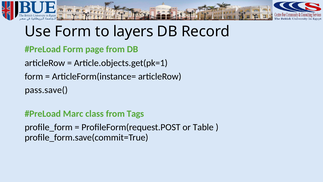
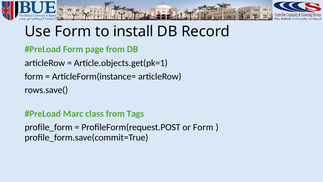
layers: layers -> install (133, 32)
pass.save(: pass.save( -> rows.save( (46, 90)
or Table: Table -> Form (203, 127)
